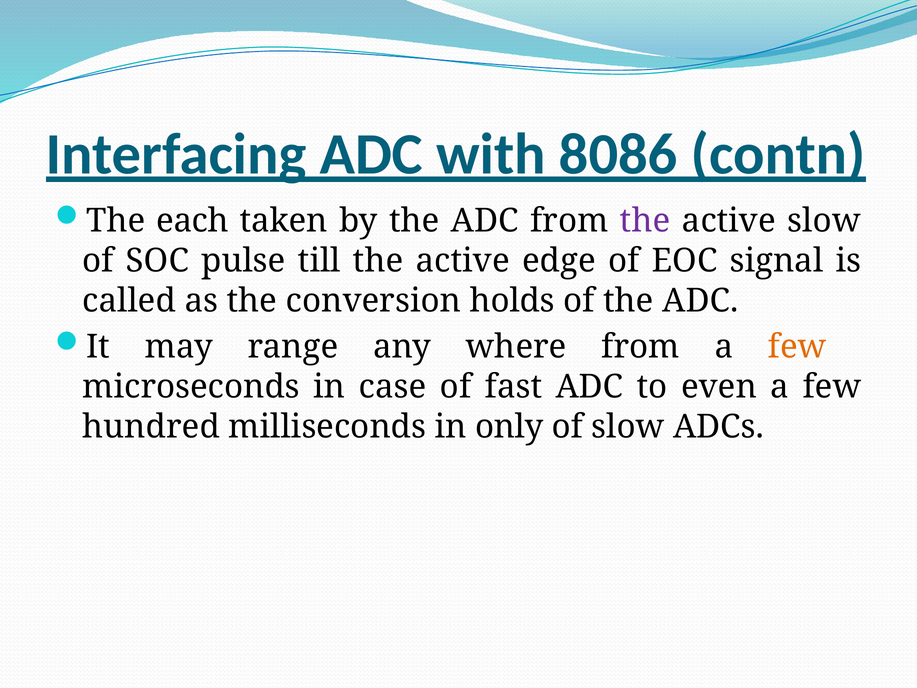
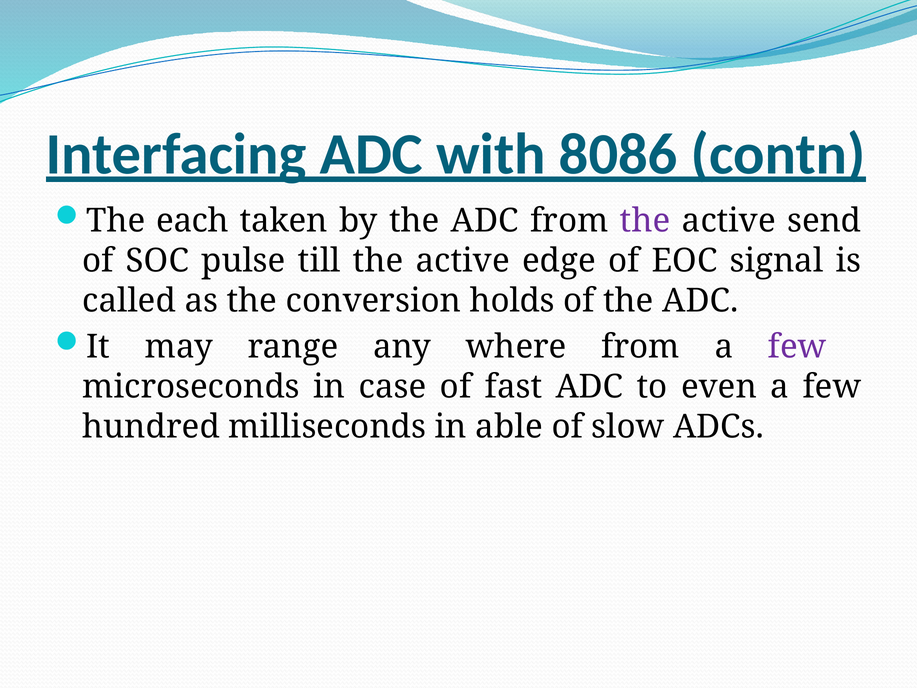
active slow: slow -> send (824, 221)
few colour: orange -> purple (797, 347)
only: only -> able (509, 427)
